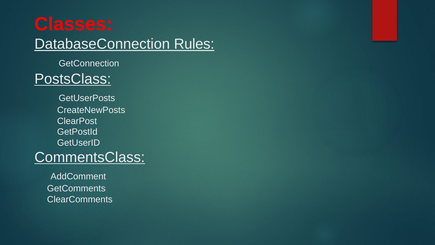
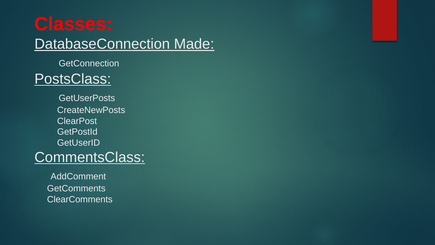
Rules: Rules -> Made (194, 44)
